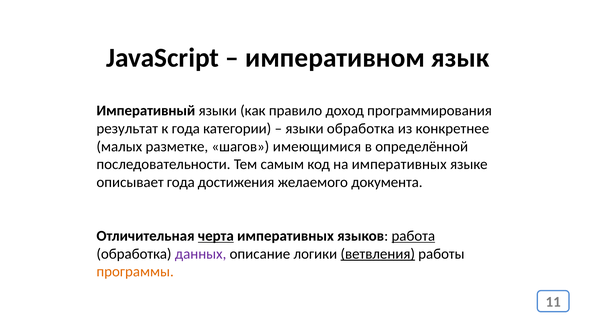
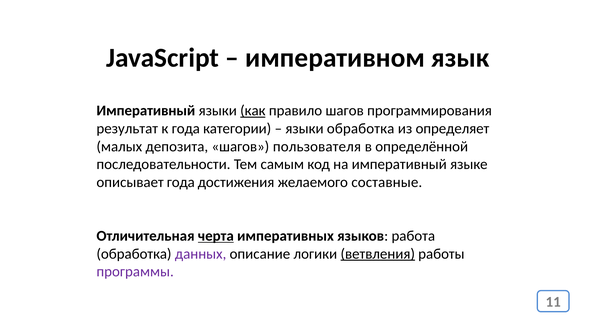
как underline: none -> present (253, 111)
правило доход: доход -> шагов (345, 111)
конкретнее: конкретнее -> определяет (452, 129)
разметке: разметке -> депозита (177, 147)
имеющимися: имеющимися -> пользователя (317, 147)
на императивных: императивных -> императивный (399, 164)
документа: документа -> составные (387, 182)
работа underline: present -> none (413, 236)
программы colour: orange -> purple (135, 272)
